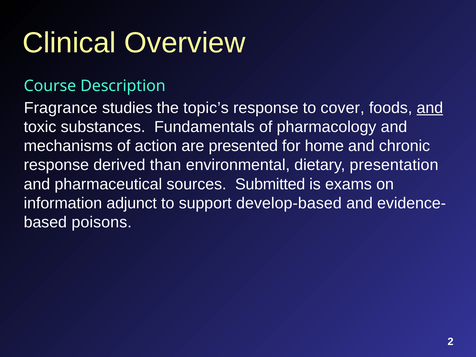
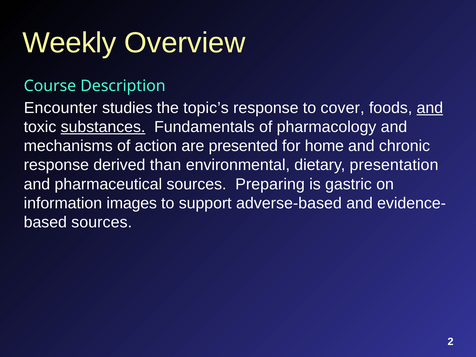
Clinical: Clinical -> Weekly (69, 43)
Fragrance: Fragrance -> Encounter (61, 108)
substances underline: none -> present (103, 127)
Submitted: Submitted -> Preparing (270, 184)
exams: exams -> gastric (348, 184)
adjunct: adjunct -> images (132, 203)
develop-based: develop-based -> adverse-based (289, 203)
poisons: poisons -> sources (102, 222)
